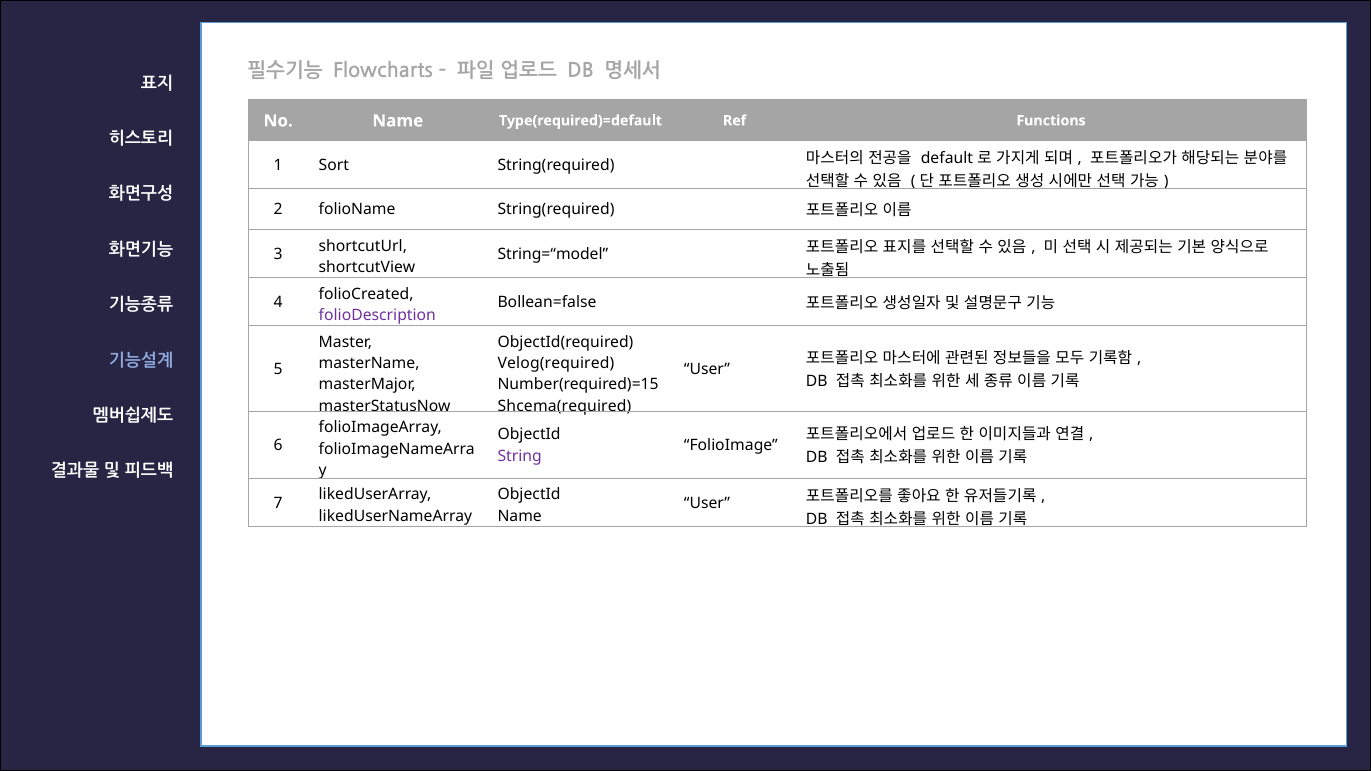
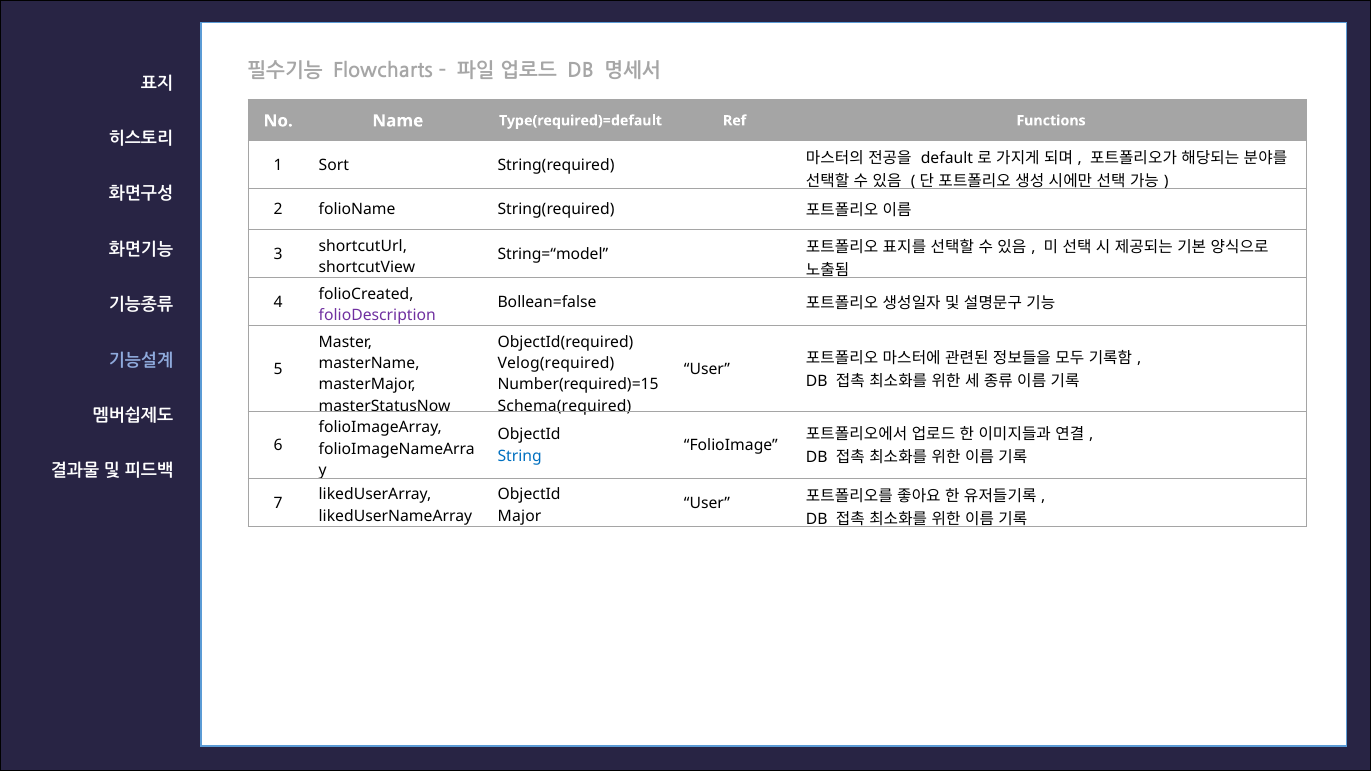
Shcema(required: Shcema(required -> Schema(required (565, 406)
String colour: purple -> blue (520, 456)
Name: Name -> Major (520, 516)
